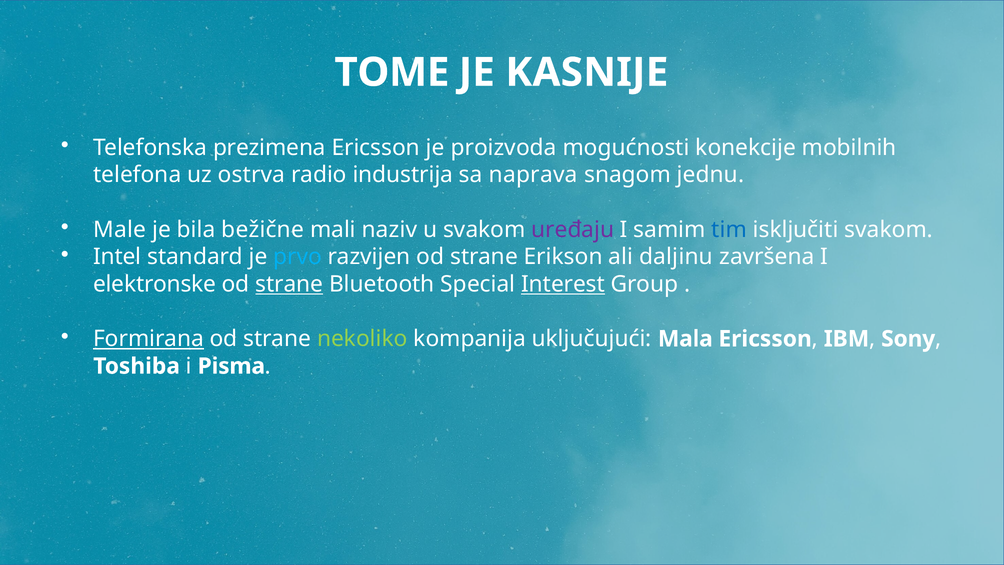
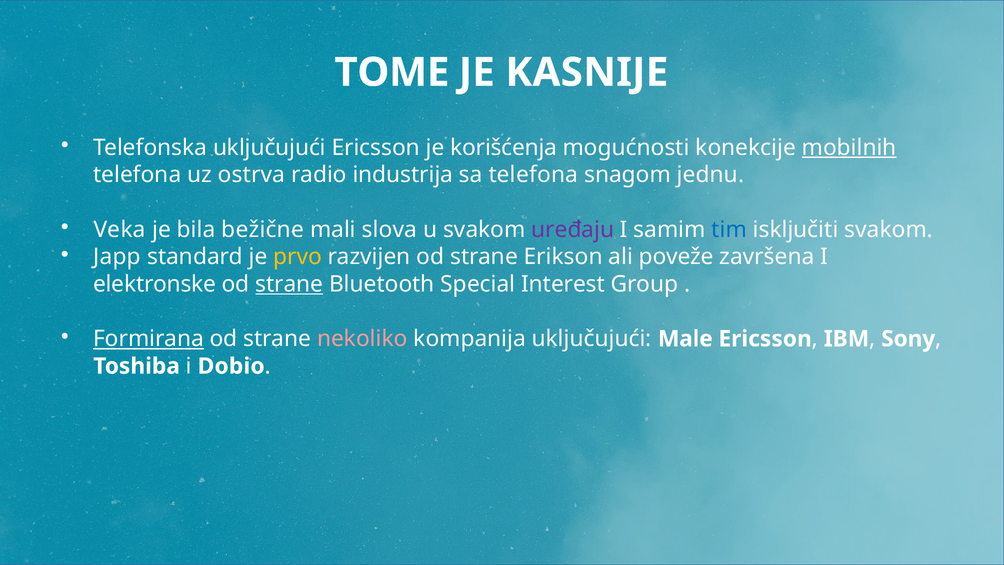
Telefonska prezimena: prezimena -> uključujući (269, 147)
proizvoda: proizvoda -> korišćenja (504, 147)
mobilnih underline: none -> present (849, 147)
sa naprava: naprava -> telefona (533, 175)
Male: Male -> Veka (120, 229)
naziv: naziv -> slova (389, 229)
Intel: Intel -> Japp (117, 257)
prvo colour: light blue -> yellow (298, 257)
daljinu: daljinu -> poveže (676, 257)
Interest underline: present -> none (563, 284)
nekoliko colour: light green -> pink (362, 339)
Mala: Mala -> Male (685, 339)
Pisma: Pisma -> Dobio (231, 366)
